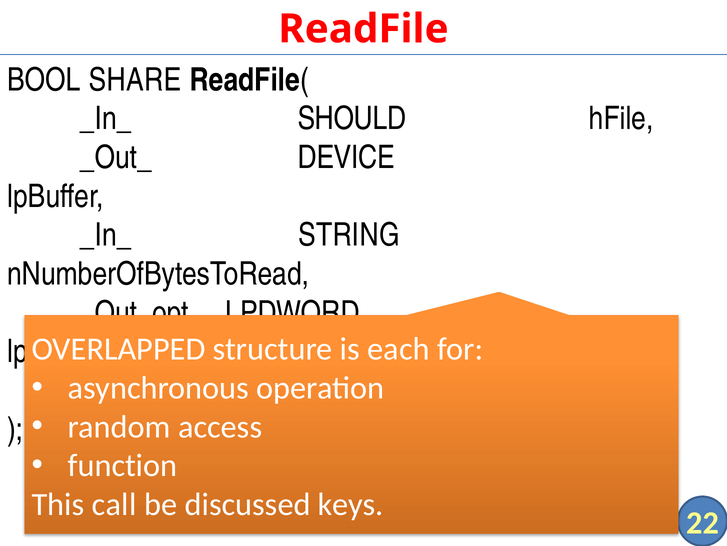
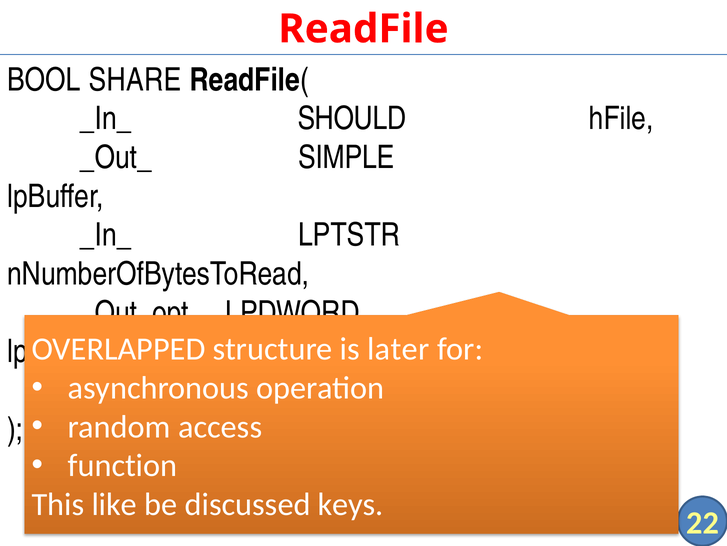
DEVICE: DEVICE -> SIMPLE (346, 157)
STRING: STRING -> LPTSTR (349, 235)
each: each -> later (398, 349)
call: call -> like (114, 504)
